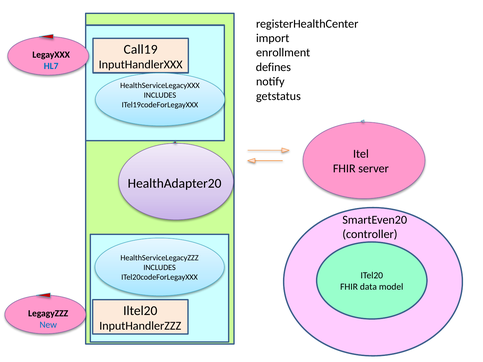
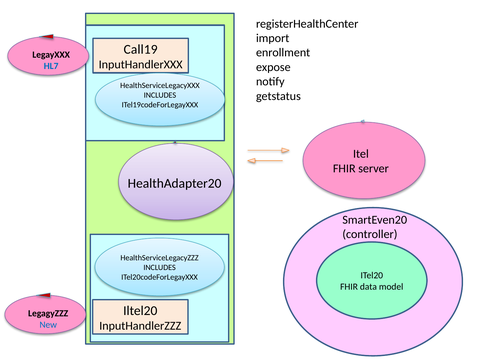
defines: defines -> expose (273, 67)
